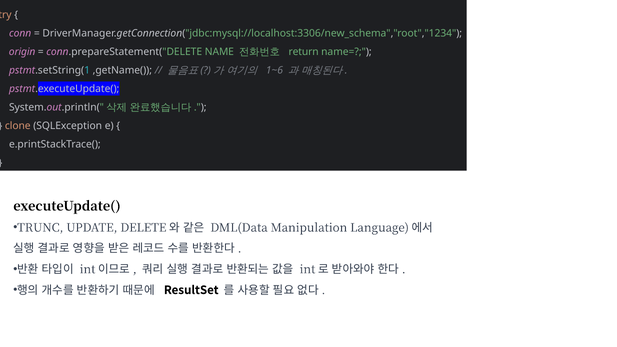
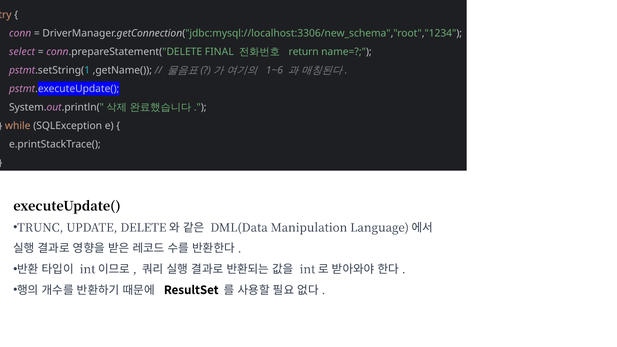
origin: origin -> select (22, 52)
NAME: NAME -> FINAL (219, 52)
clone: clone -> while (18, 126)
